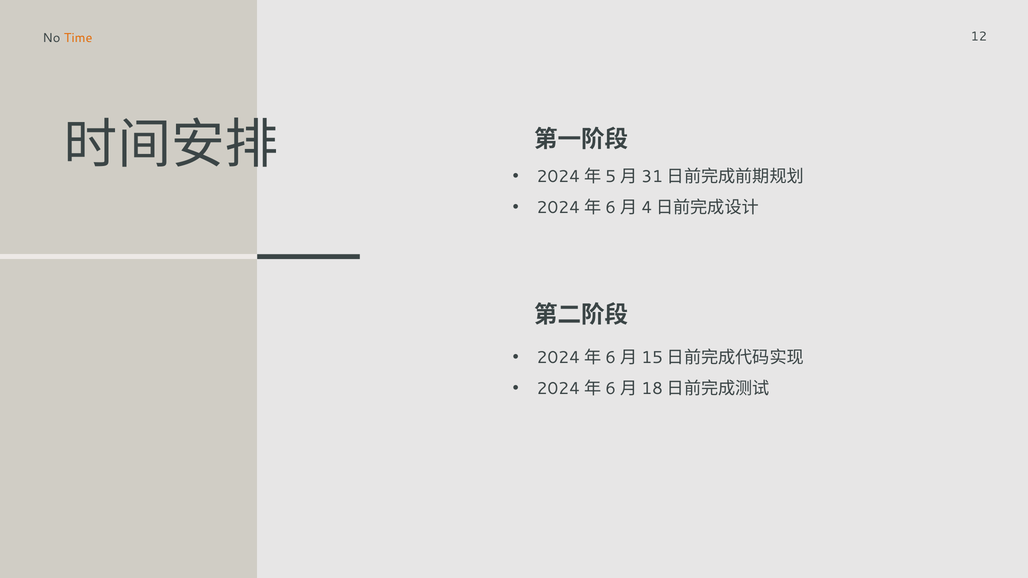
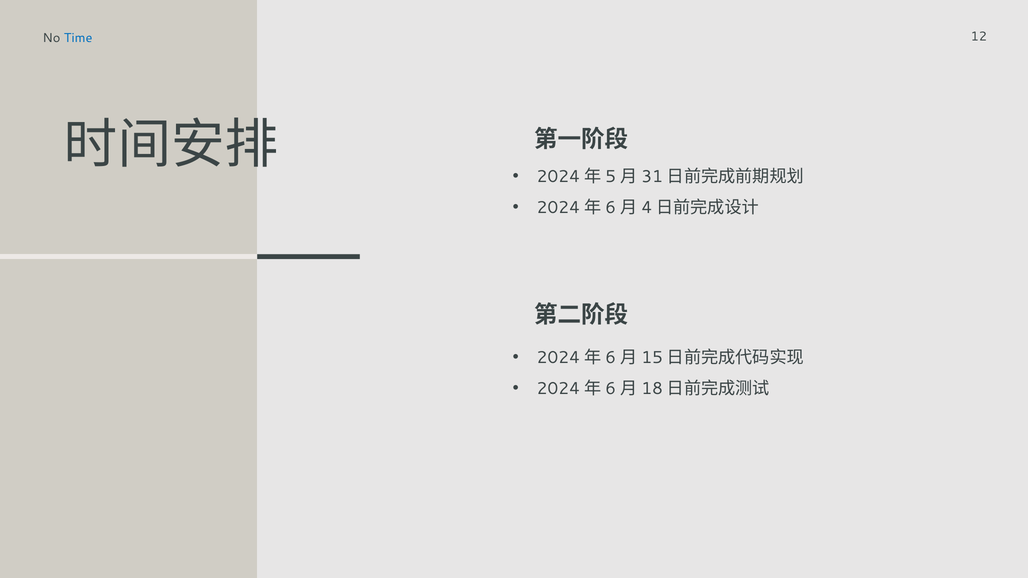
Time colour: orange -> blue (78, 38)
